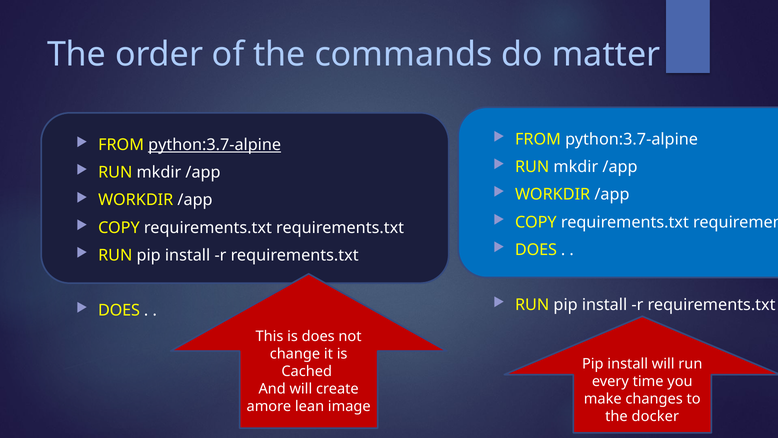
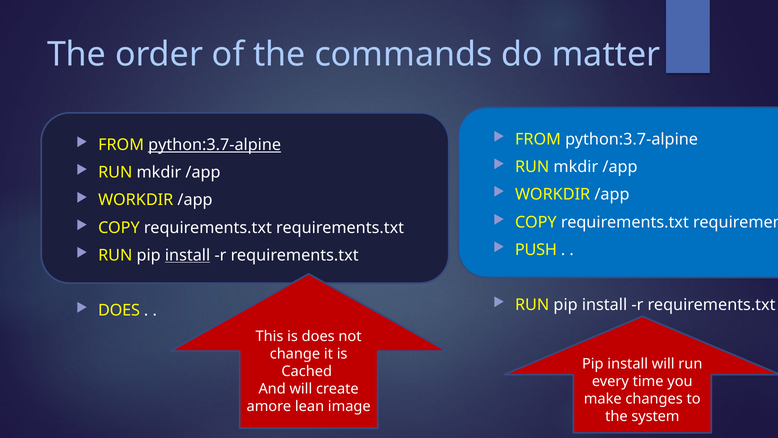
DOES: DOES -> PUSH (536, 250)
install underline: none -> present (188, 255)
docker: docker -> system (655, 416)
